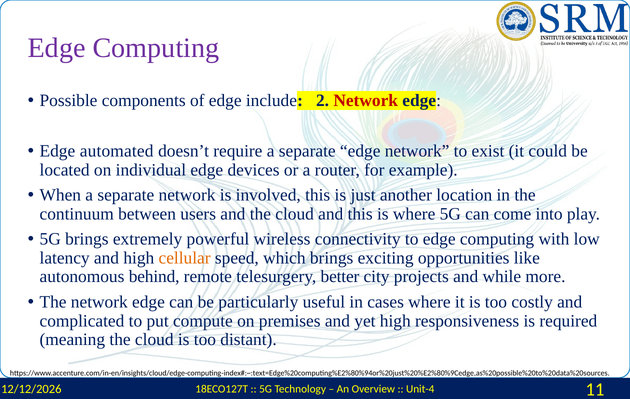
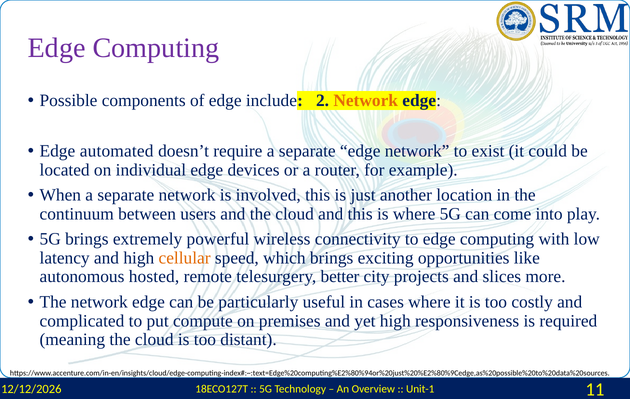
Network colour: red -> orange (366, 101)
behind: behind -> hosted (154, 277)
while: while -> slices (502, 277)
Unit-4: Unit-4 -> Unit-1 (420, 389)
